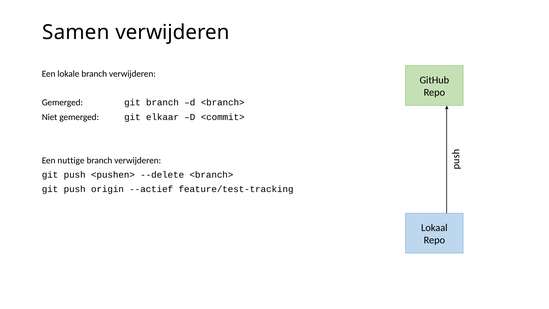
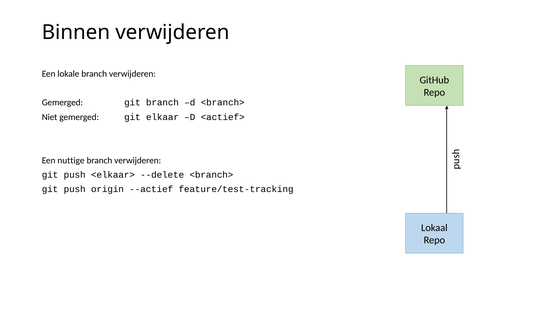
Samen: Samen -> Binnen (76, 32)
<commit>: <commit> -> <actief> (223, 117)
<pushen>: <pushen> -> <elkaar> (113, 175)
